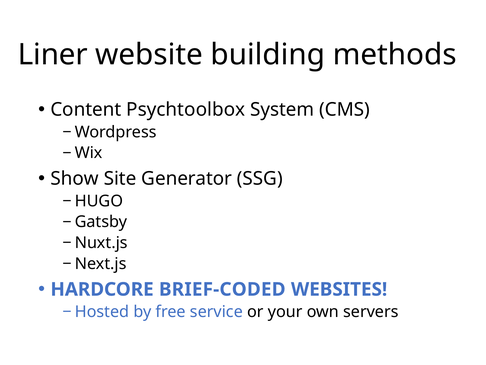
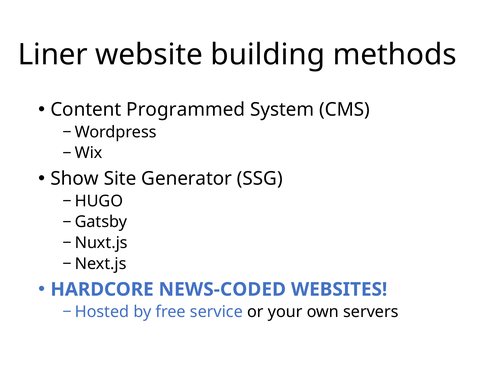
Psychtoolbox: Psychtoolbox -> Programmed (186, 110)
BRIEF-CODED: BRIEF-CODED -> NEWS-CODED (222, 289)
